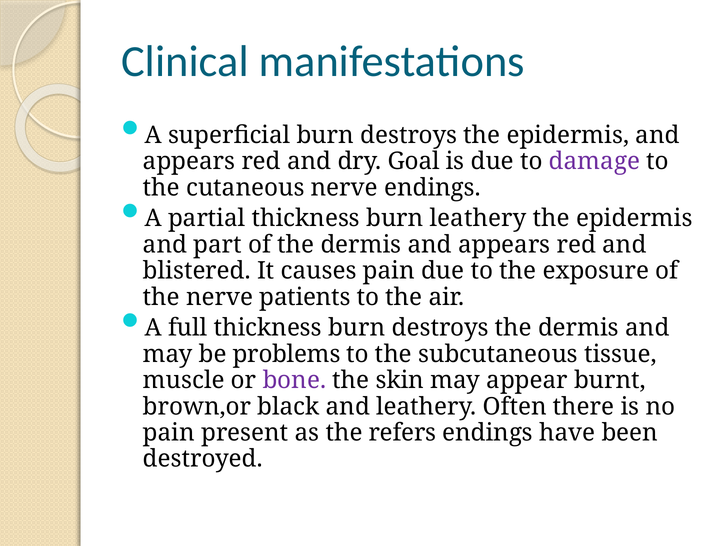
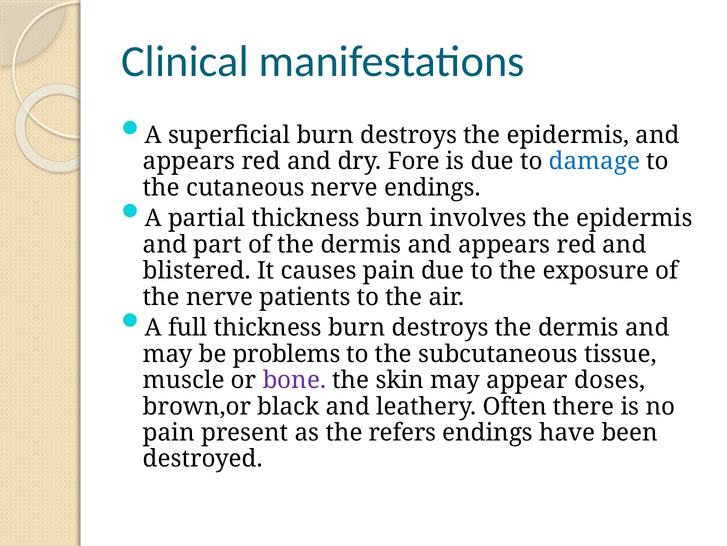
Goal: Goal -> Fore (414, 161)
damage colour: purple -> blue (595, 161)
burn leathery: leathery -> involves (478, 218)
burnt: burnt -> doses (610, 380)
